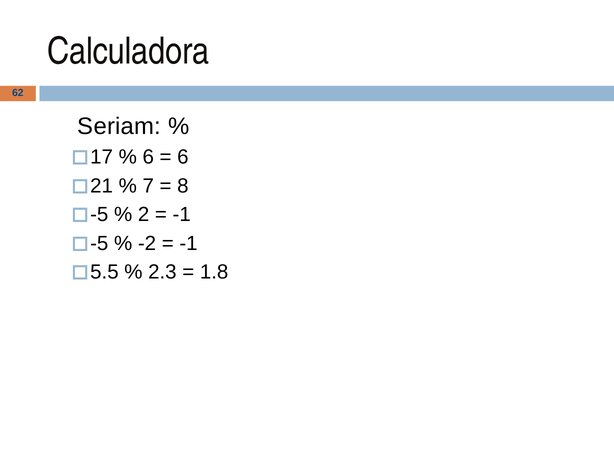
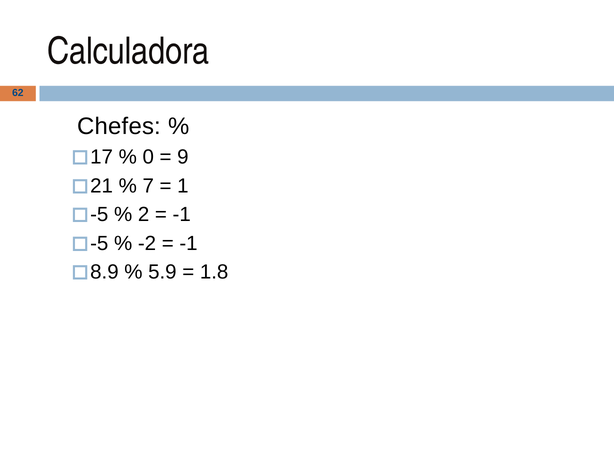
Seriam: Seriam -> Chefes (119, 127)
6: 6 -> 0 (148, 157)
6: 6 -> 9 (183, 157)
8: 8 -> 1 (183, 186)
5.5: 5.5 -> 8.9 (104, 272)
2.3: 2.3 -> 5.9 (162, 272)
